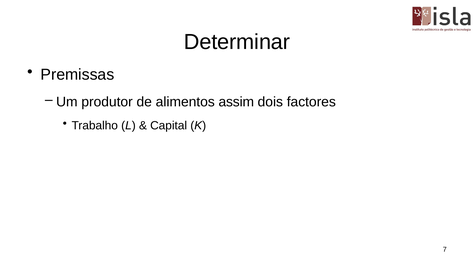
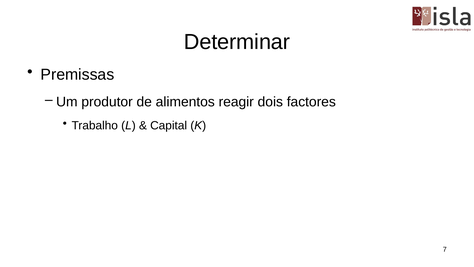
assim: assim -> reagir (236, 102)
